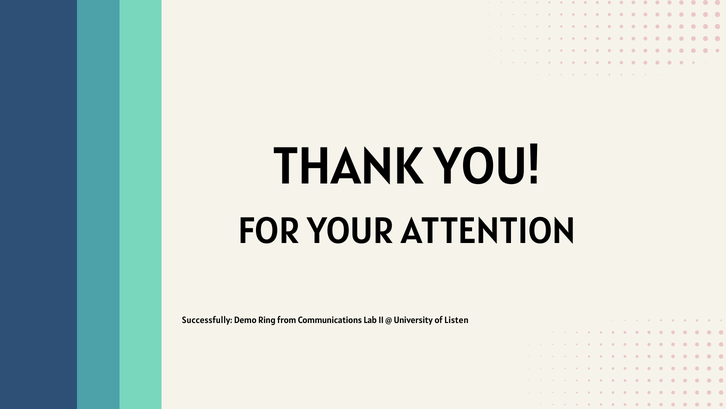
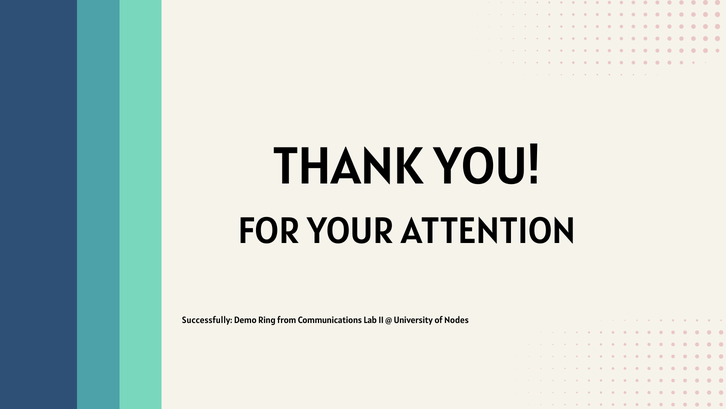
Listen: Listen -> Nodes (457, 320)
